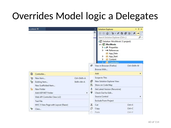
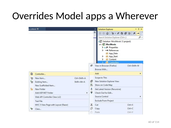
logic: logic -> apps (96, 16)
Delegates: Delegates -> Wherever (137, 16)
